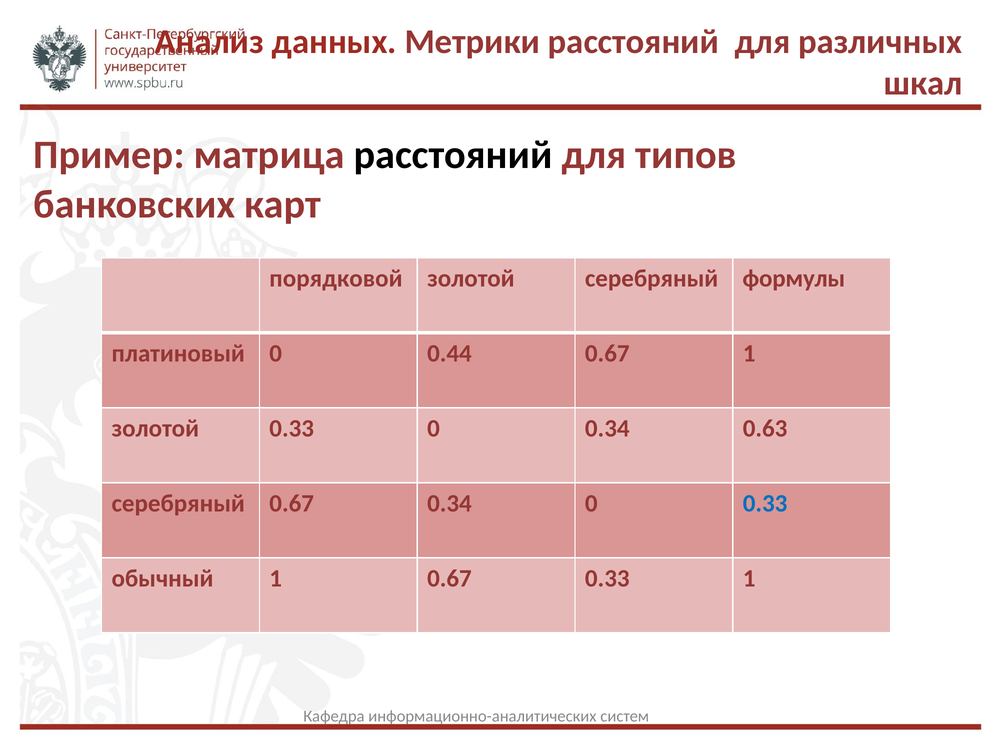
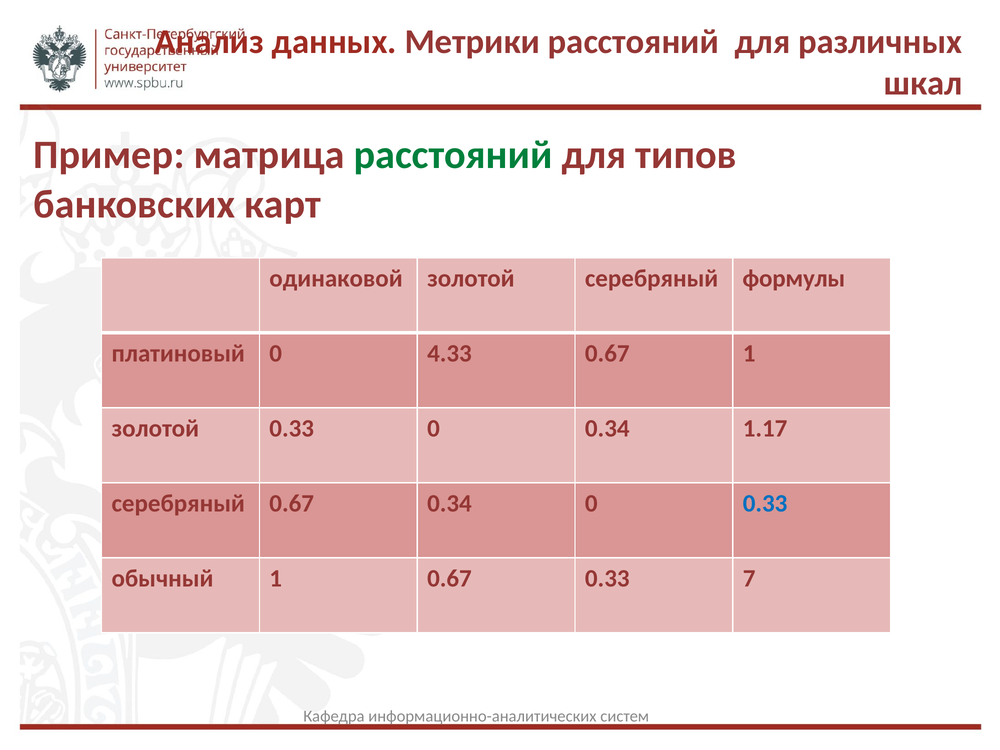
расстояний colour: black -> green (453, 155)
порядковой: порядковой -> одинаковой (336, 278)
0.44: 0.44 -> 4.33 (449, 353)
0.63: 0.63 -> 1.17 (765, 428)
0.33 1: 1 -> 7 (749, 578)
